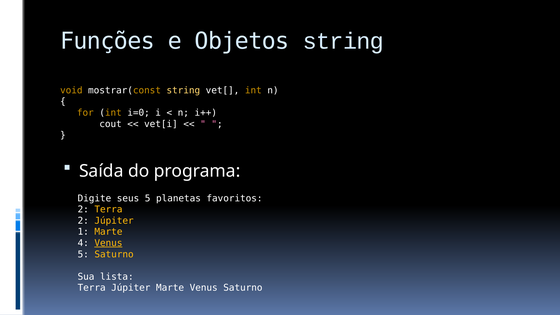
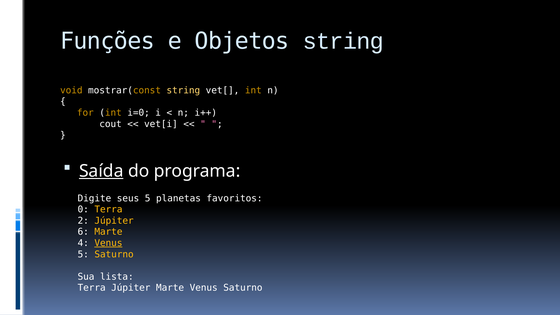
Saída underline: none -> present (101, 171)
2: 2 -> 0 (83, 210)
1: 1 -> 6 (83, 232)
